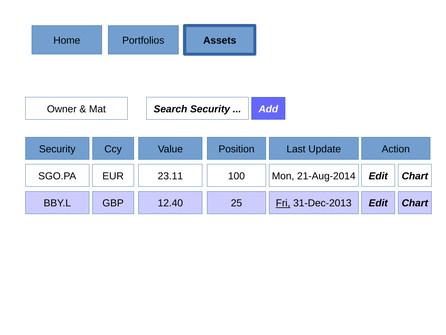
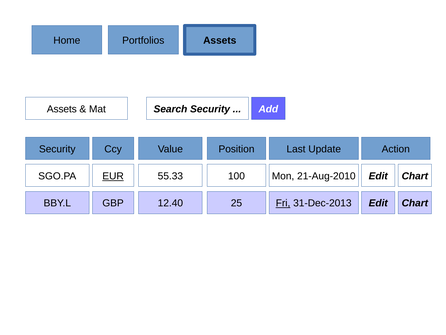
Owner: Owner -> Assets (62, 109)
EUR underline: none -> present (113, 176)
23.11: 23.11 -> 55.33 (170, 176)
21-Aug-2014: 21-Aug-2014 -> 21-Aug-2010 (326, 176)
